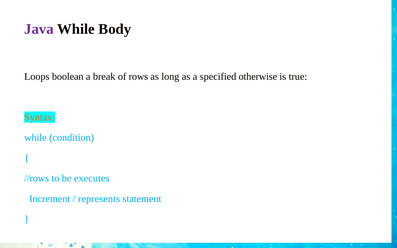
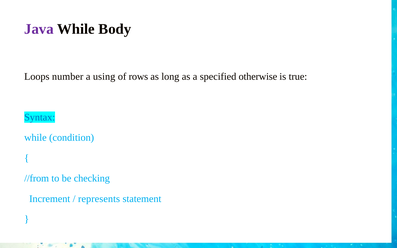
boolean: boolean -> number (68, 77)
break: break -> using (104, 77)
Syntax colour: orange -> blue (40, 118)
//rows: //rows -> //from (37, 179)
executes: executes -> checking (92, 179)
